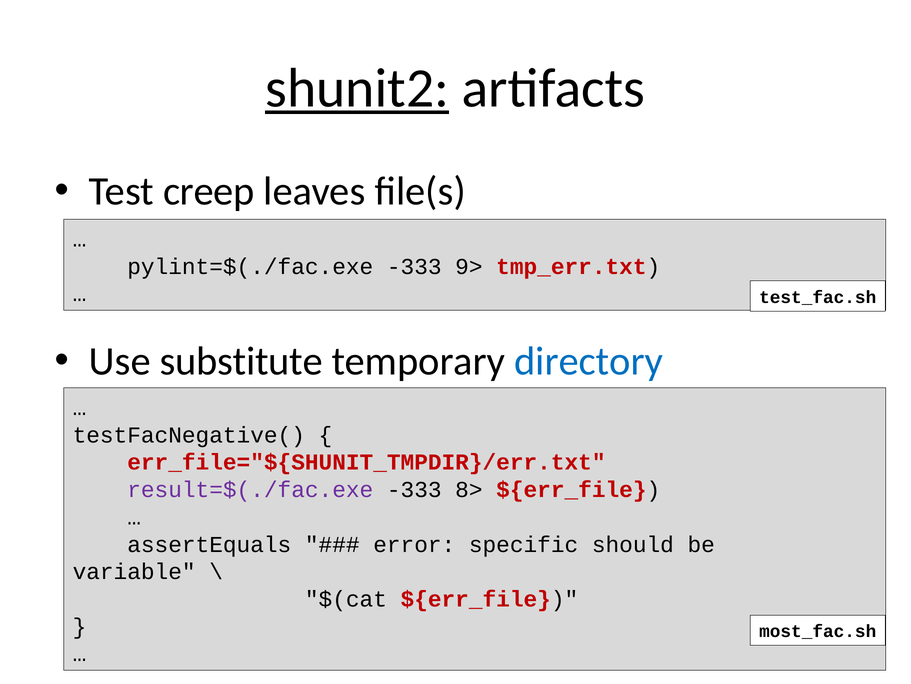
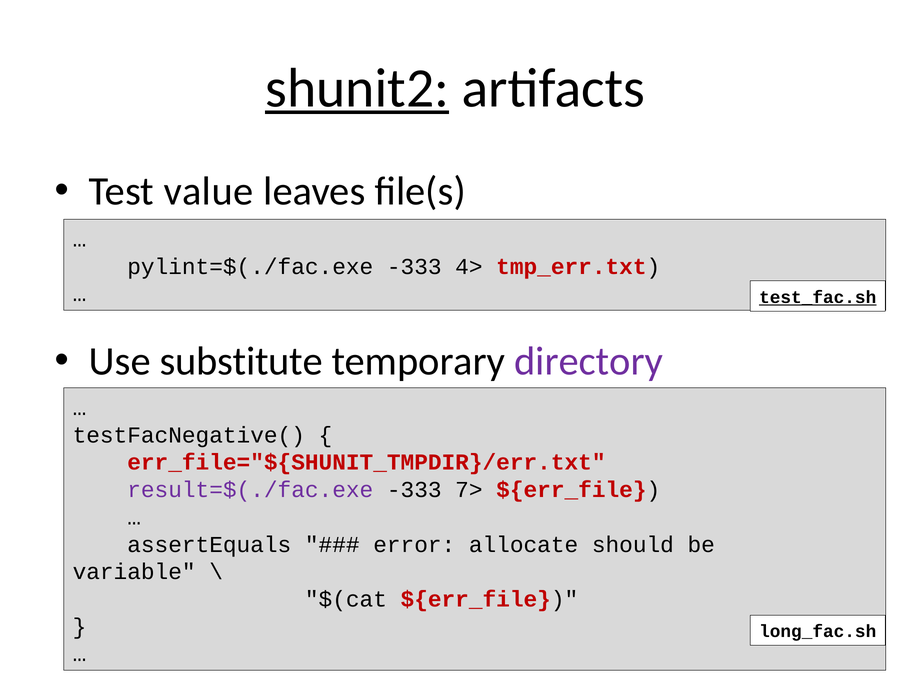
creep: creep -> value (208, 191)
9>: 9> -> 4> (469, 266)
test_fac.sh underline: none -> present (818, 297)
directory colour: blue -> purple (589, 361)
8>: 8> -> 7> (469, 489)
specific: specific -> allocate (524, 544)
most_fac.sh: most_fac.sh -> long_fac.sh (818, 631)
